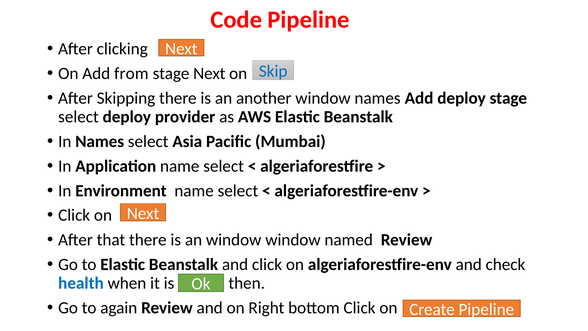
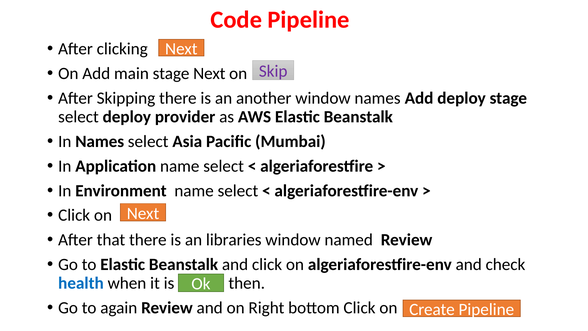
Skip colour: blue -> purple (273, 71)
from: from -> main (131, 74)
an window: window -> libraries (234, 240)
